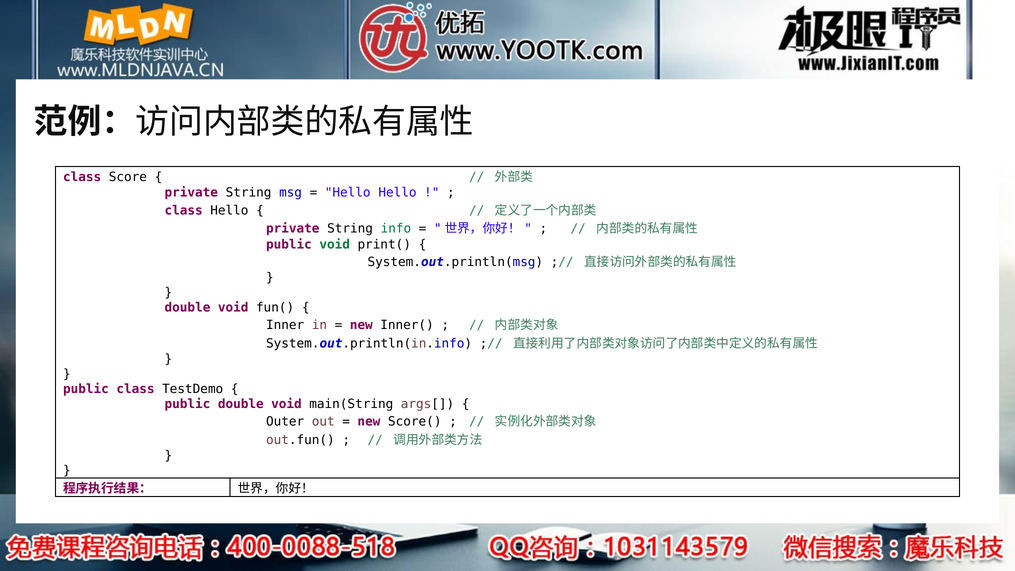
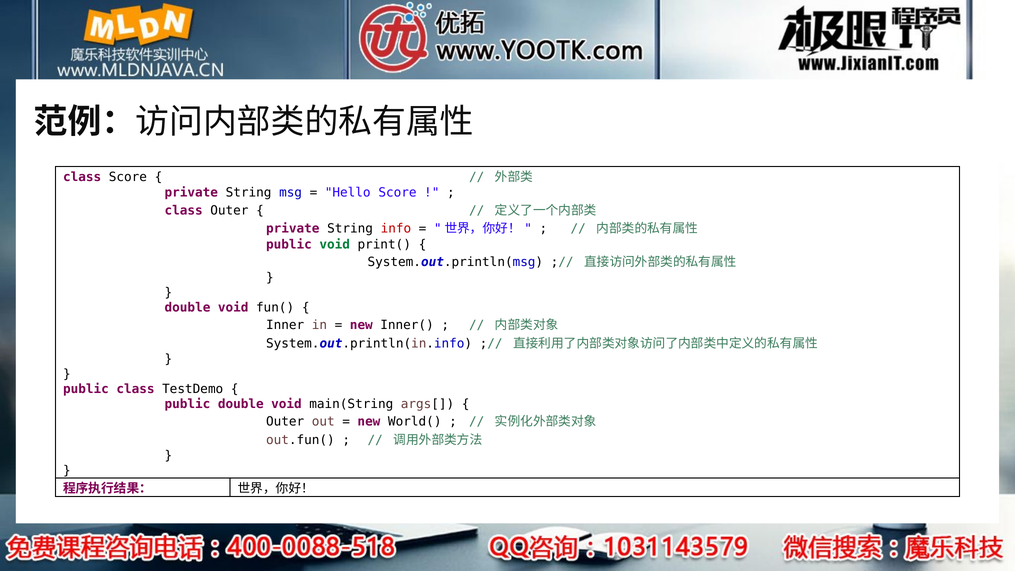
Hello Hello: Hello -> Score (397, 193)
class Hello: Hello -> Outer (229, 210)
info colour: green -> red (396, 229)
Score(: Score( -> World( (415, 422)
